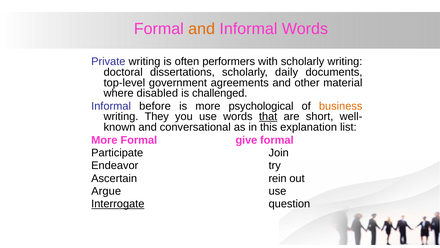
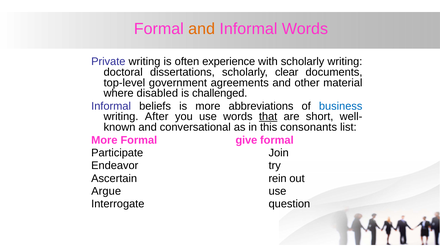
performers: performers -> experience (229, 61)
daily: daily -> clear (287, 72)
before: before -> beliefs (155, 106)
psychological: psychological -> abbreviations (261, 106)
business colour: orange -> blue (341, 106)
They: They -> After (157, 116)
explanation: explanation -> consonants (309, 127)
Interrogate underline: present -> none (118, 204)
